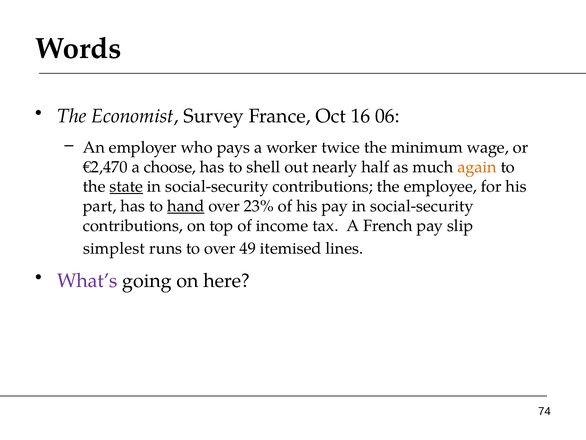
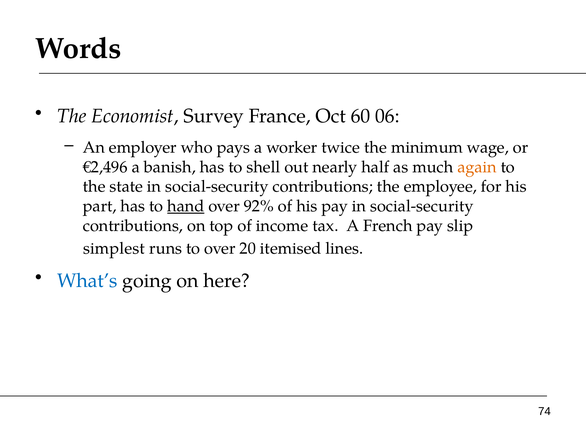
16: 16 -> 60 (361, 116)
€2,470: €2,470 -> €2,496 (105, 167)
choose: choose -> banish (170, 167)
state underline: present -> none (126, 186)
23%: 23% -> 92% (259, 206)
49: 49 -> 20 (248, 248)
What’s colour: purple -> blue (87, 280)
